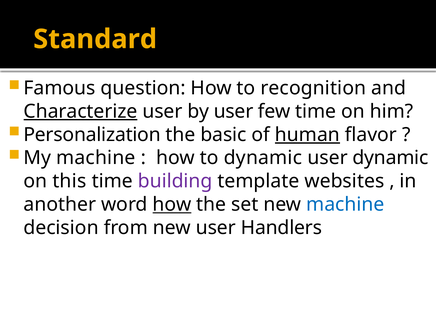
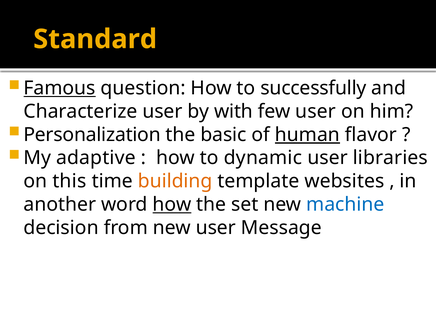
Famous underline: none -> present (60, 88)
recognition: recognition -> successfully (313, 88)
Characterize underline: present -> none (80, 111)
by user: user -> with (234, 111)
few time: time -> user (316, 111)
My machine: machine -> adaptive (96, 158)
user dynamic: dynamic -> libraries (390, 158)
building colour: purple -> orange (175, 181)
Handlers: Handlers -> Message (281, 228)
